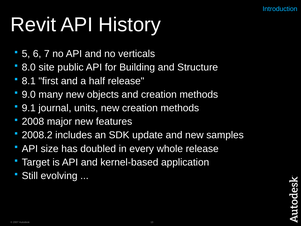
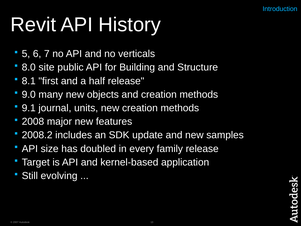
whole: whole -> family (170, 149)
